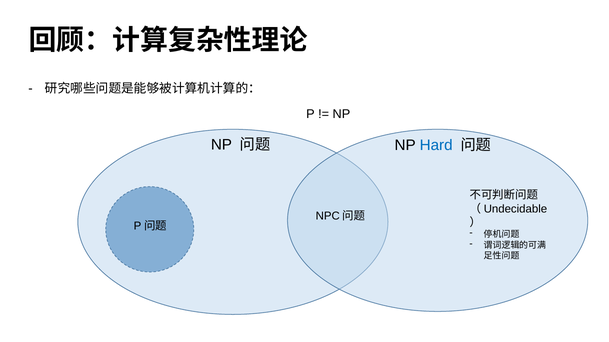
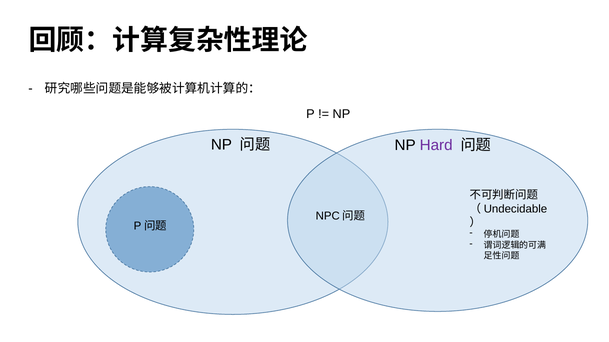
Hard colour: blue -> purple (436, 146)
